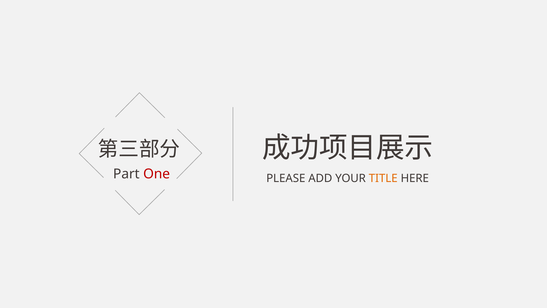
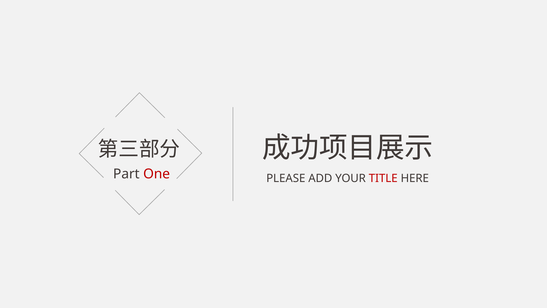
TITLE colour: orange -> red (383, 178)
